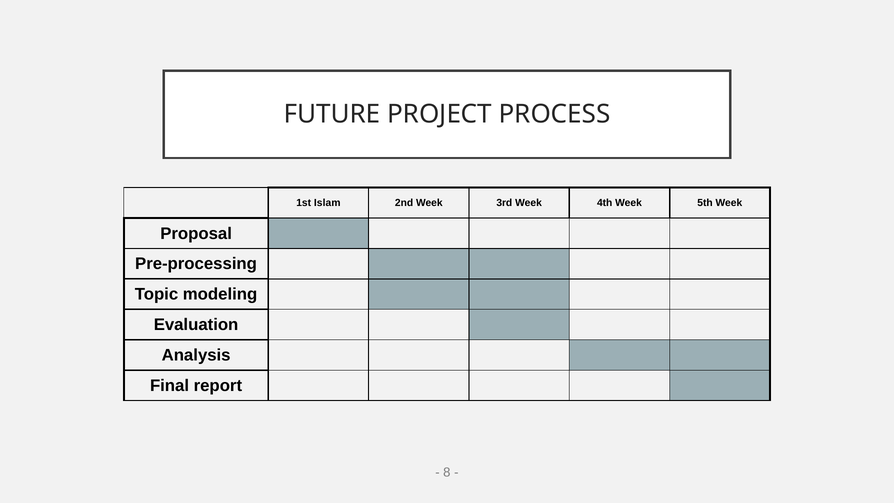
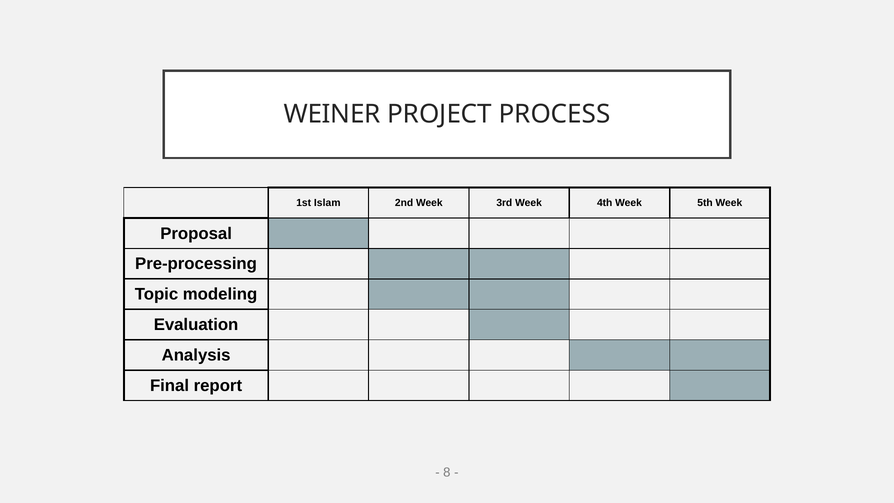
FUTURE: FUTURE -> WEINER (332, 114)
